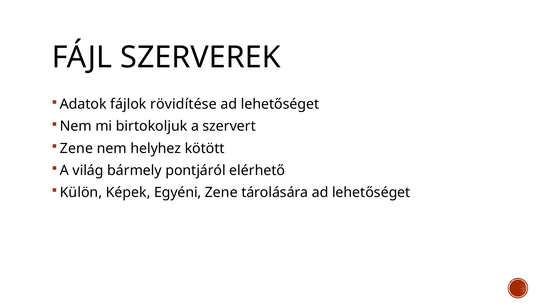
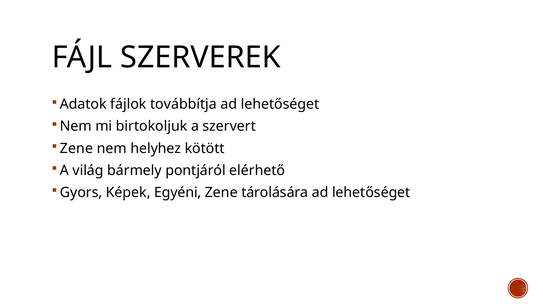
rövidítése: rövidítése -> továbbítja (183, 104)
Külön: Külön -> Gyors (81, 192)
